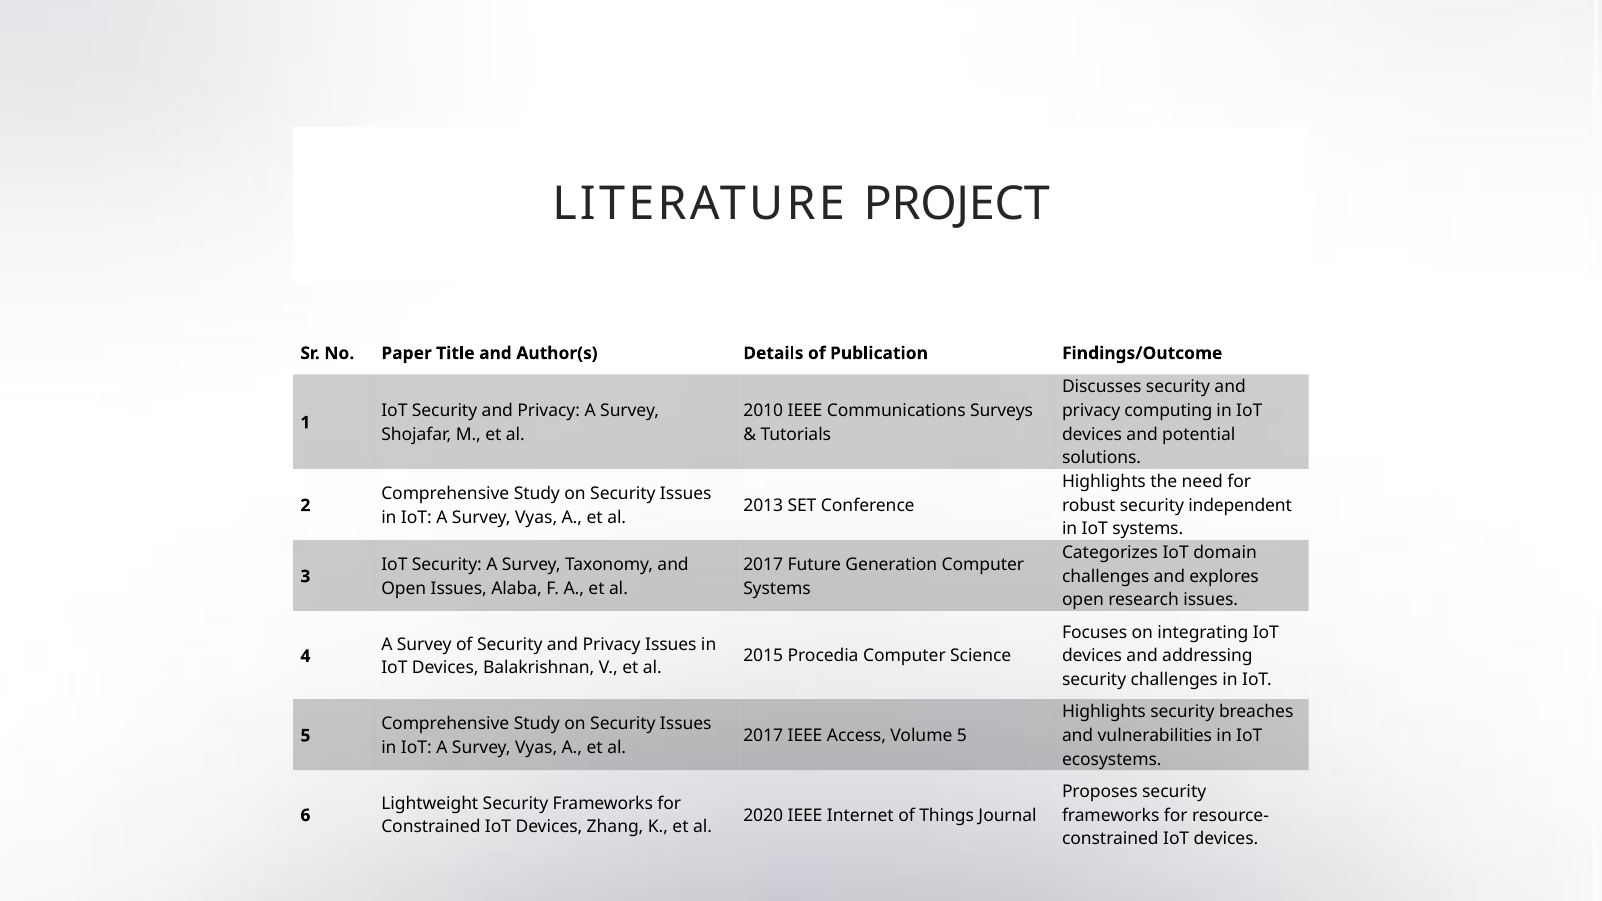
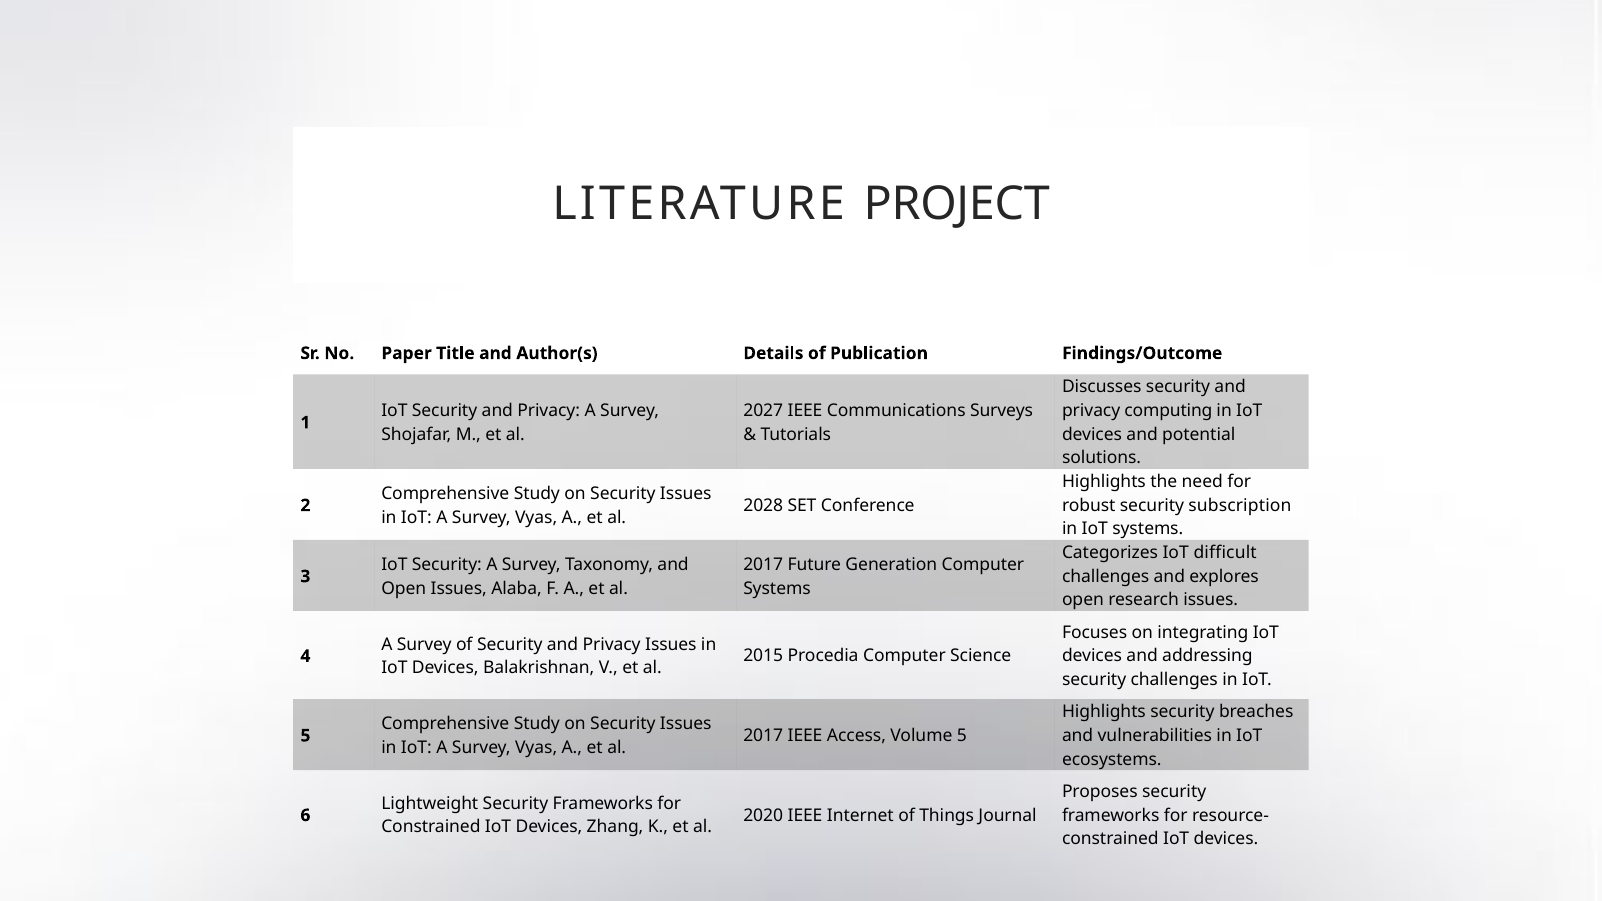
2010: 2010 -> 2027 (763, 411)
2013: 2013 -> 2028 (763, 506)
independent: independent -> subscription (1240, 506)
domain: domain -> difficult (1225, 553)
